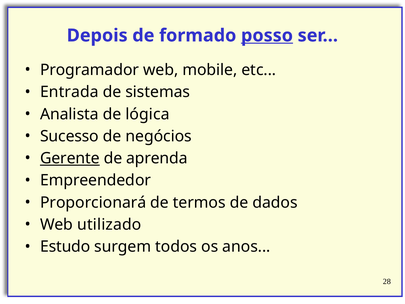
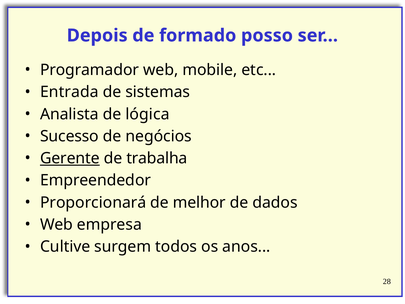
posso underline: present -> none (267, 35)
aprenda: aprenda -> trabalha (157, 158)
termos: termos -> melhor (199, 202)
utilizado: utilizado -> empresa (109, 224)
Estudo: Estudo -> Cultive (65, 246)
